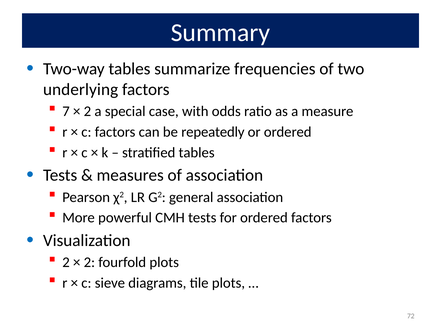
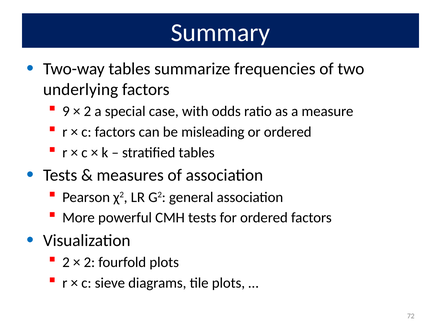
7: 7 -> 9 (66, 111)
repeatedly: repeatedly -> misleading (213, 132)
